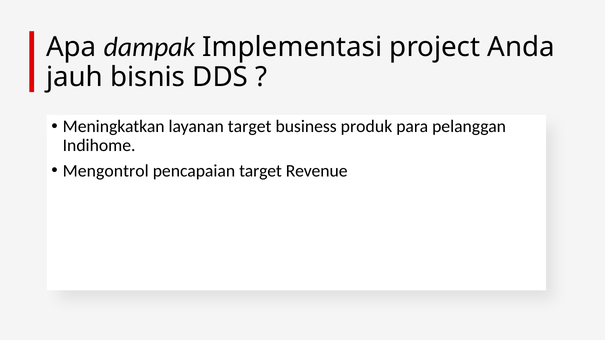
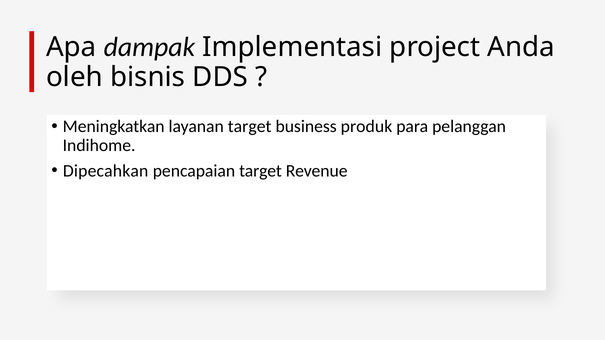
jauh: jauh -> oleh (75, 77)
Mengontrol: Mengontrol -> Dipecahkan (106, 171)
